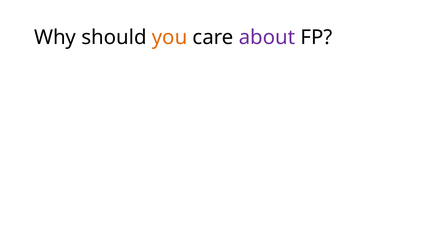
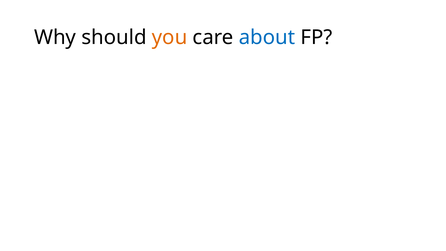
about colour: purple -> blue (267, 37)
